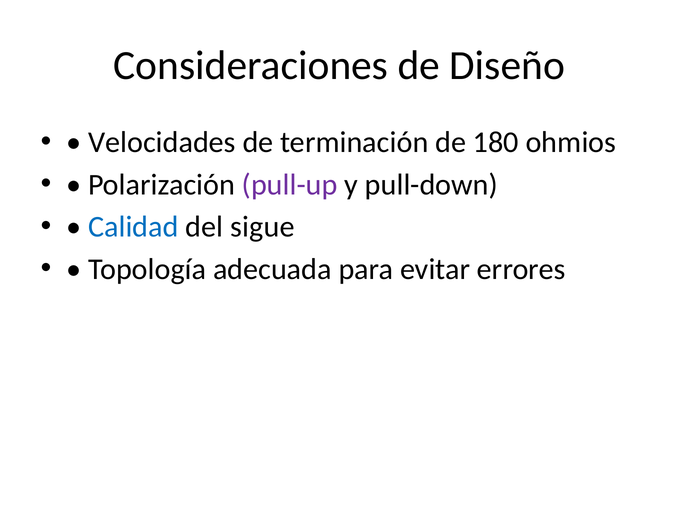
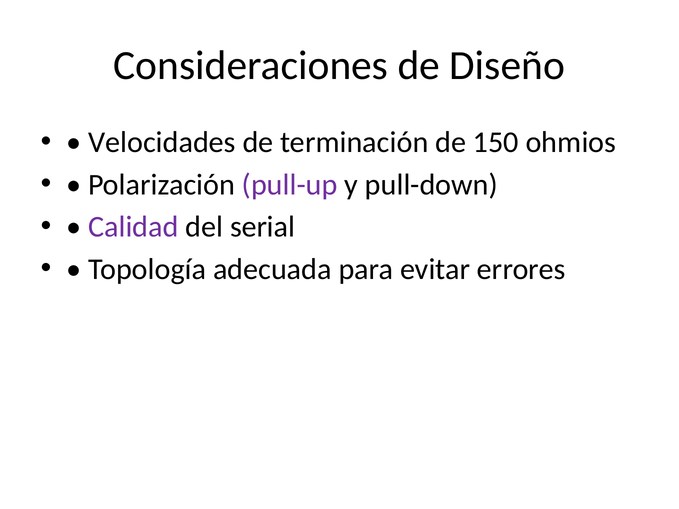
180: 180 -> 150 (496, 142)
Calidad colour: blue -> purple (133, 227)
sigue: sigue -> serial (263, 227)
